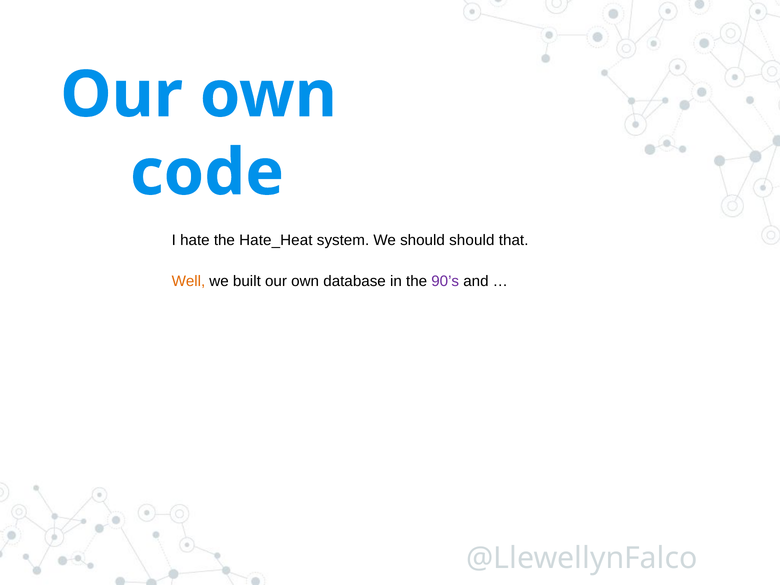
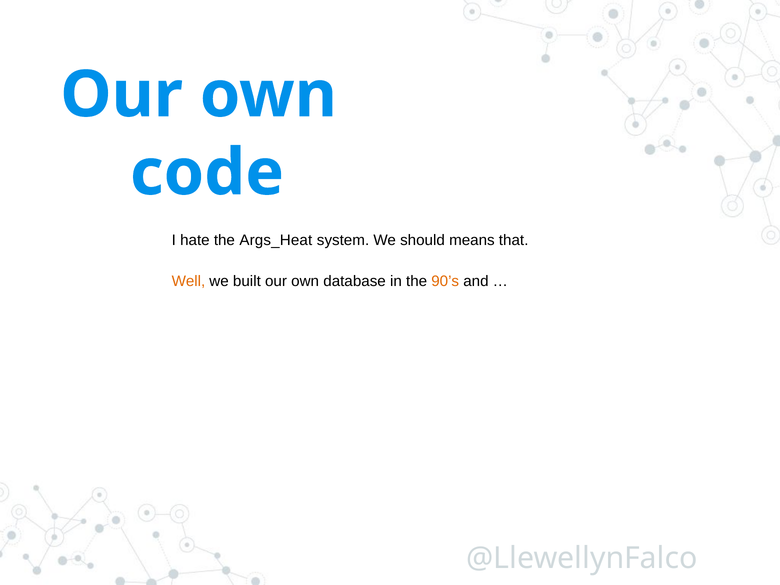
Hate_Heat: Hate_Heat -> Args_Heat (276, 240)
should should: should -> means (472, 240)
90’s colour: purple -> orange (445, 281)
